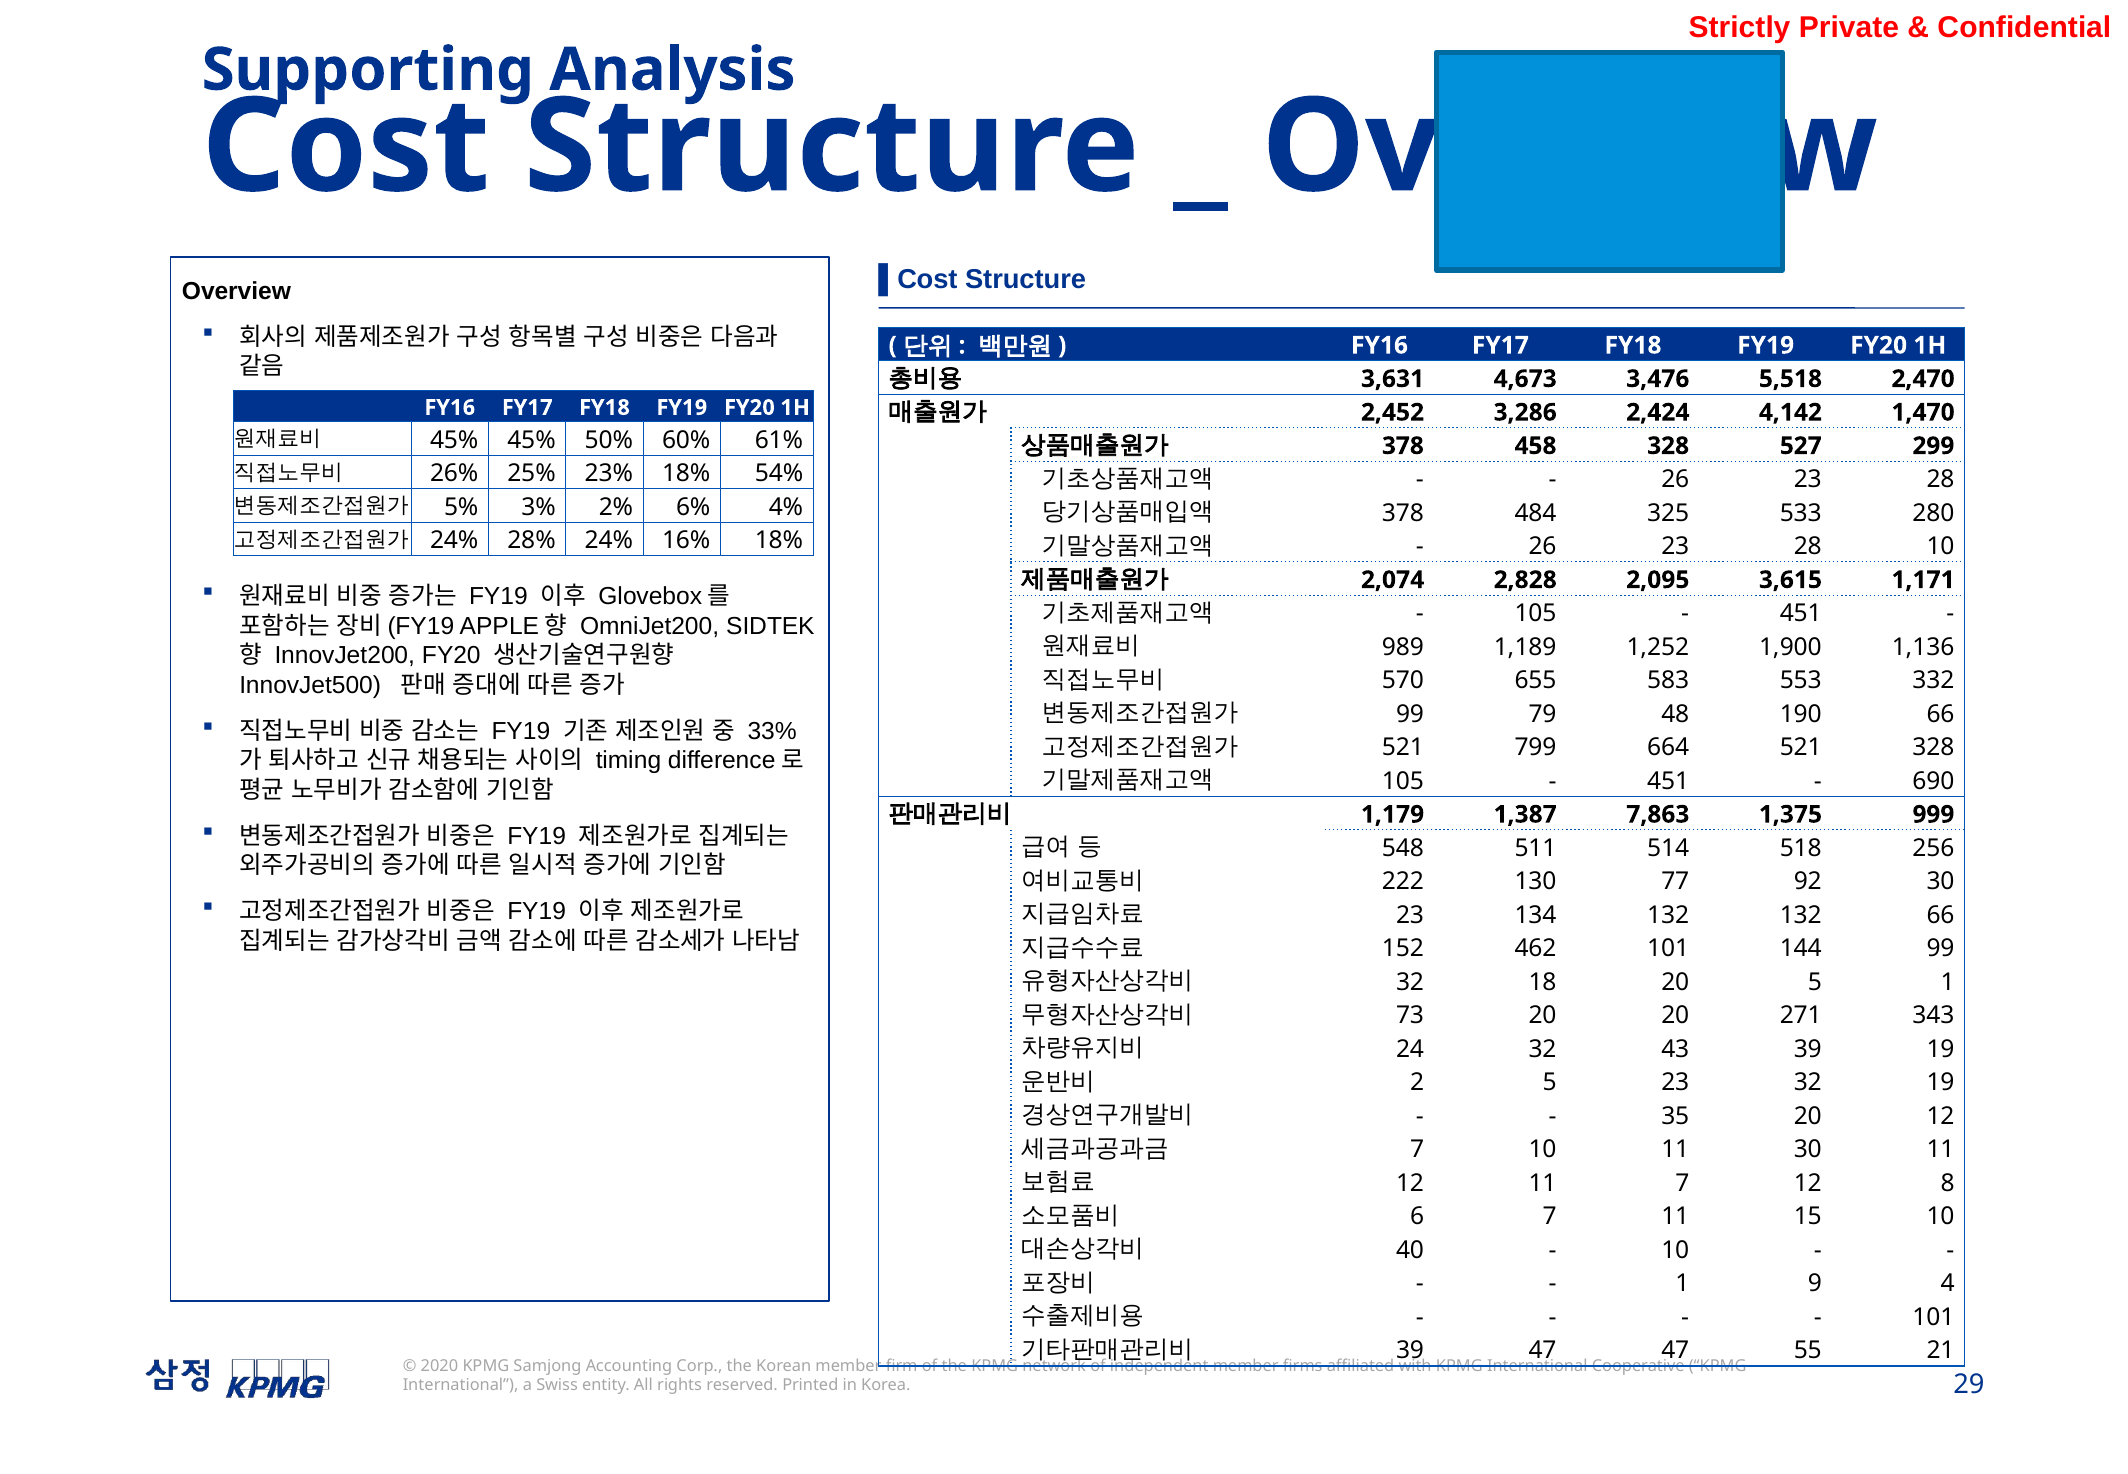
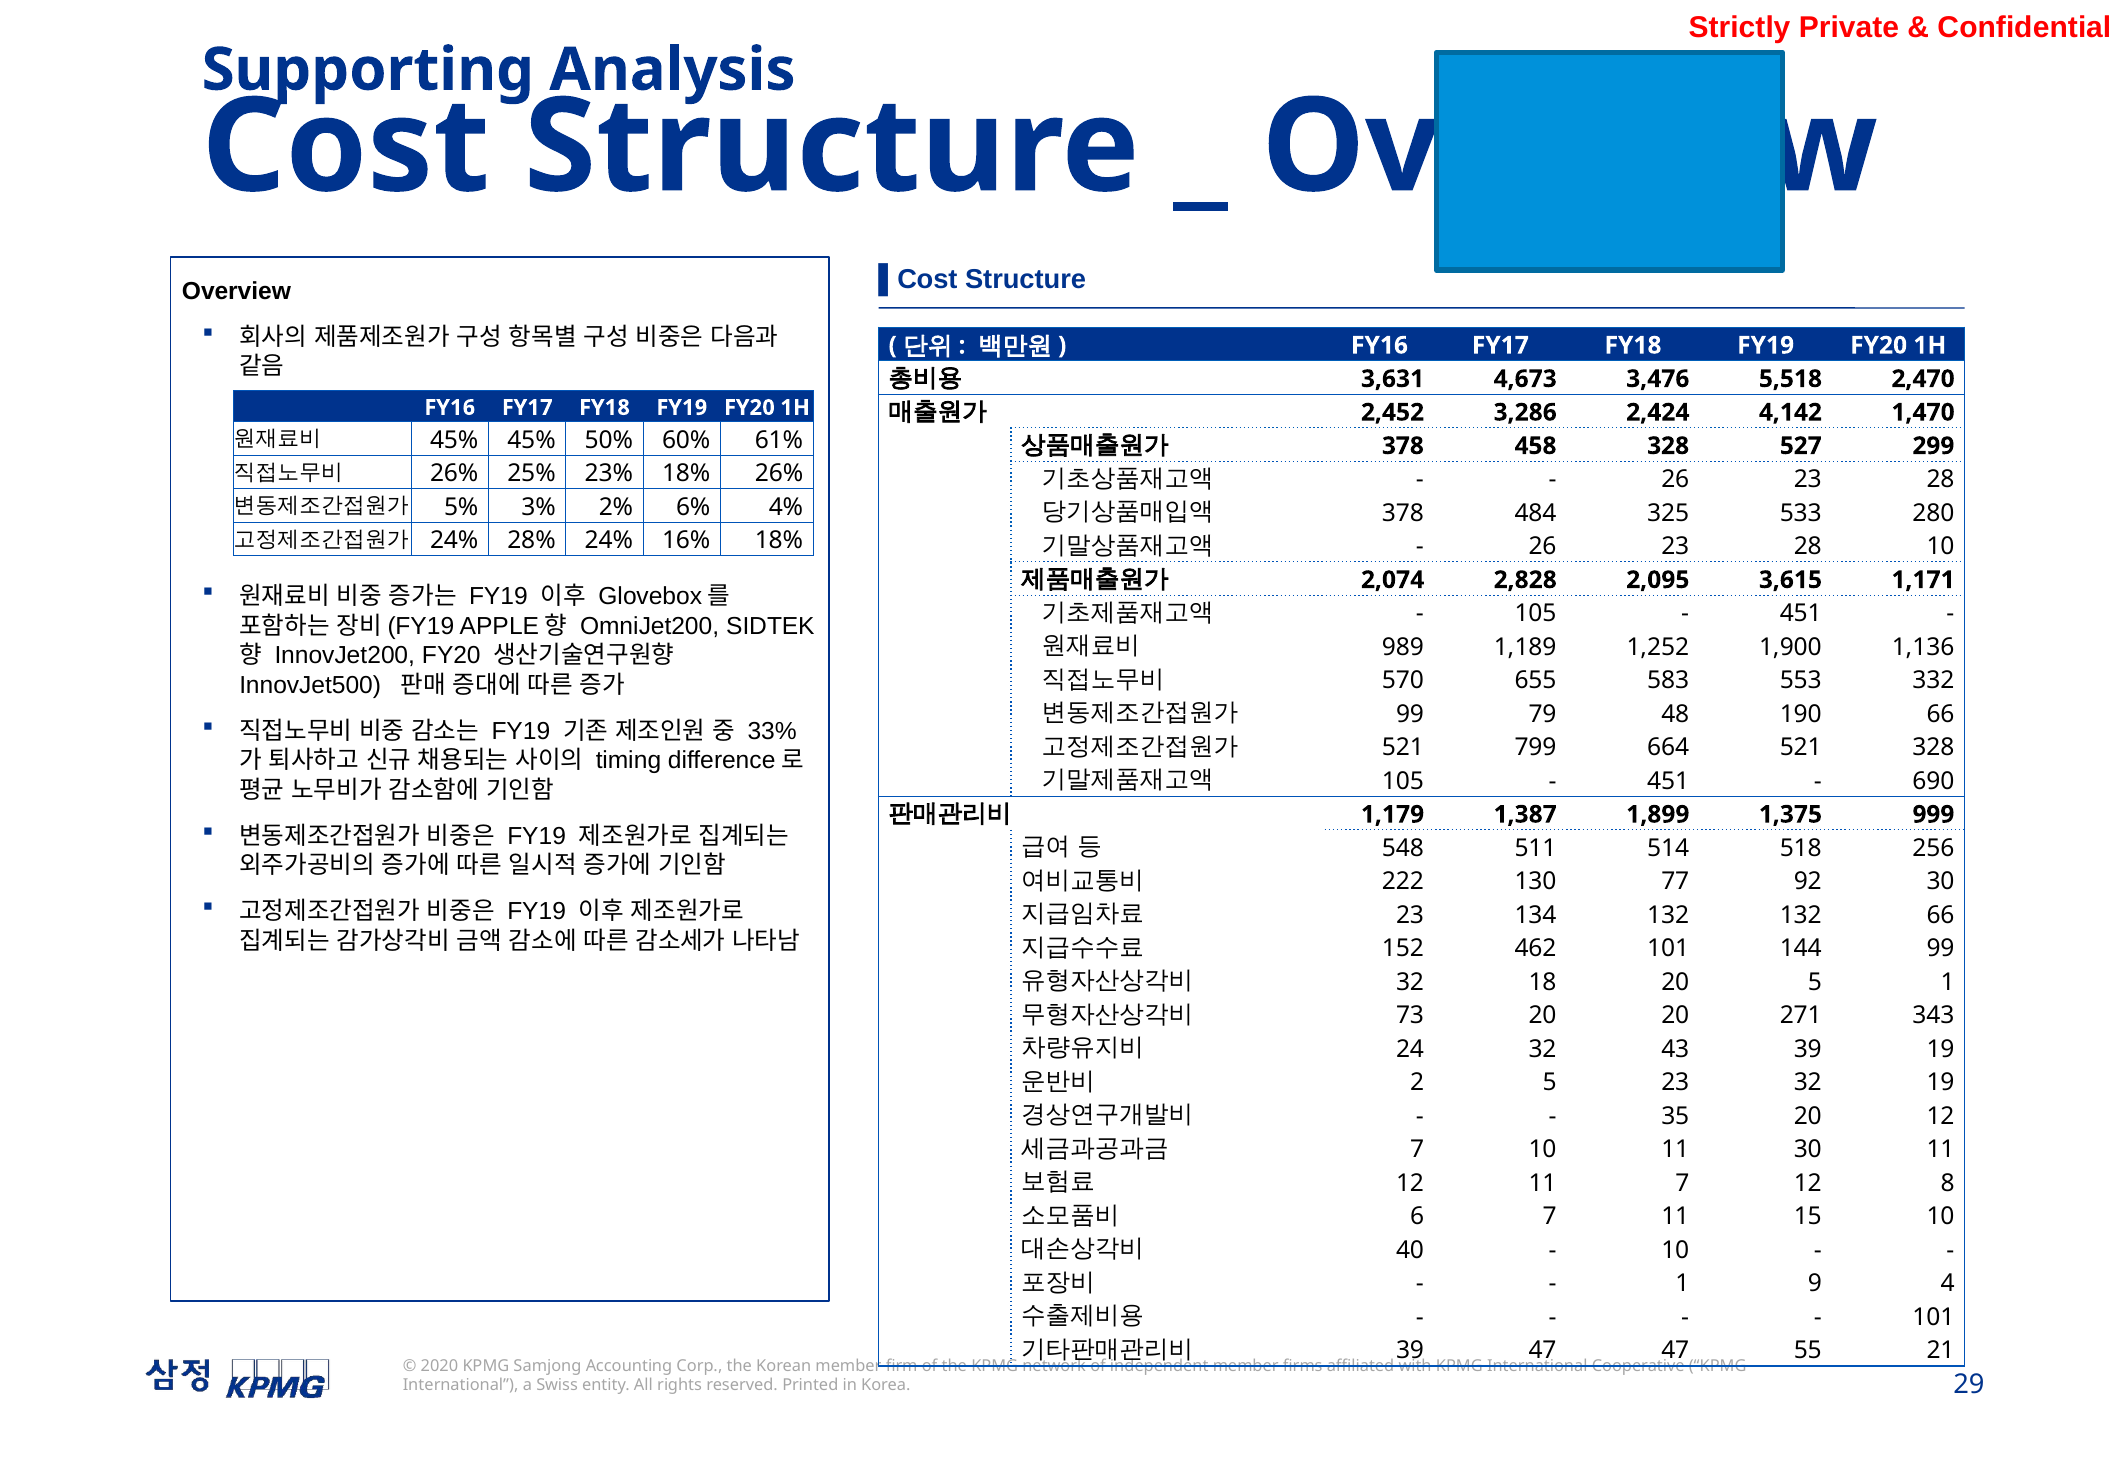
18% 54%: 54% -> 26% (779, 473)
7,863: 7,863 -> 1,899 (1658, 814)
